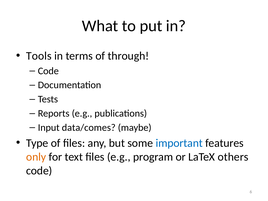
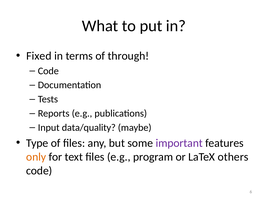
Tools: Tools -> Fixed (39, 56)
data/comes: data/comes -> data/quality (89, 128)
important colour: blue -> purple (179, 143)
